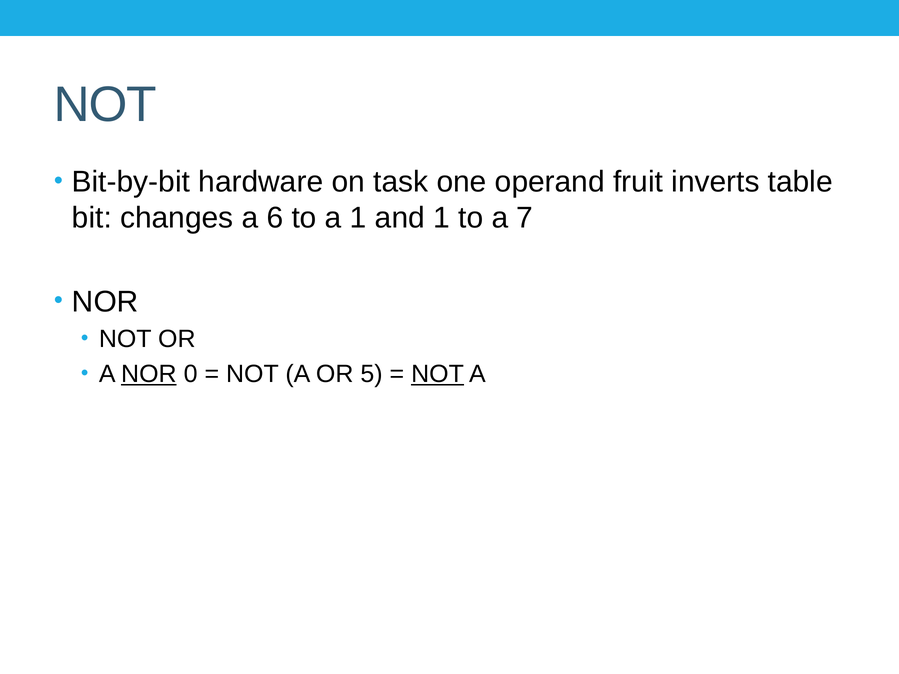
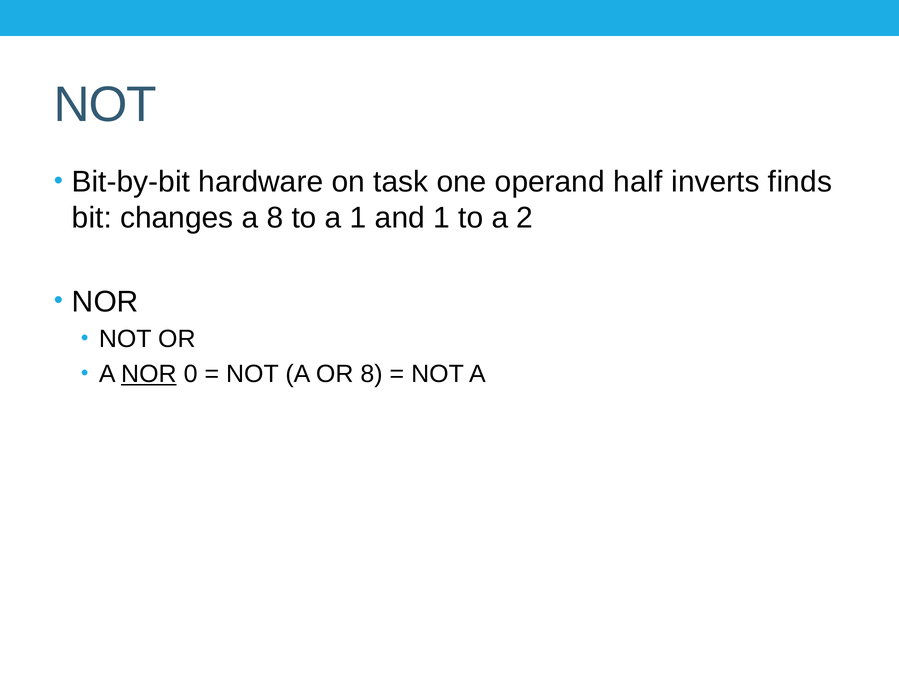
fruit: fruit -> half (638, 182)
table: table -> finds (800, 182)
a 6: 6 -> 8 (275, 218)
7: 7 -> 2 (525, 218)
OR 5: 5 -> 8 (372, 374)
NOT underline: present -> none (438, 374)
